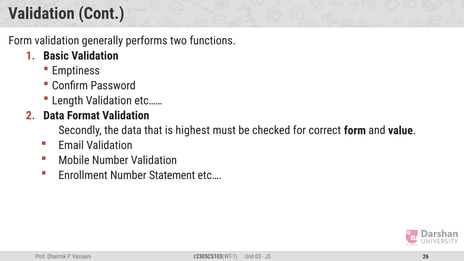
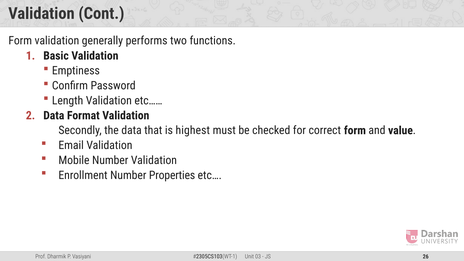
Statement: Statement -> Properties (172, 175)
